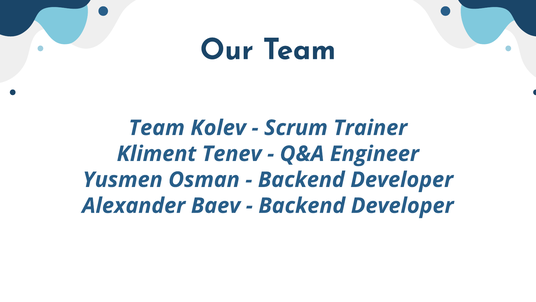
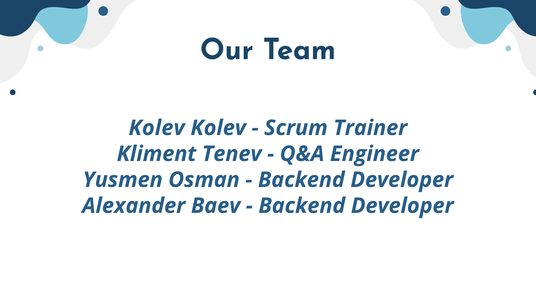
Team: Team -> Kolev (157, 128)
